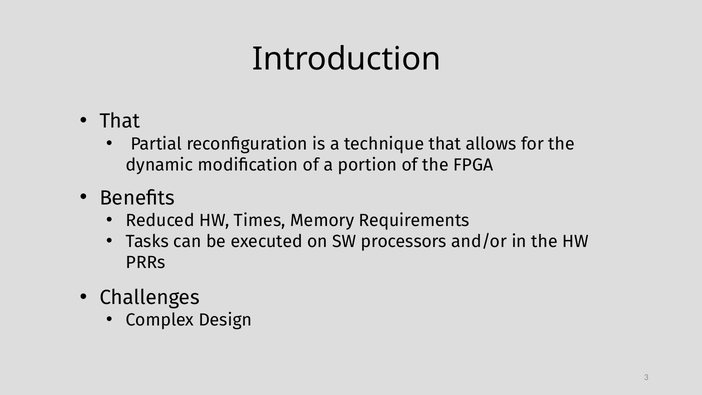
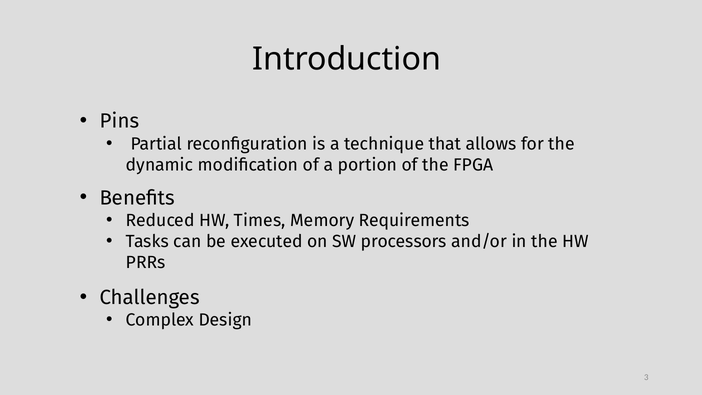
That: That -> Pins (120, 121)
